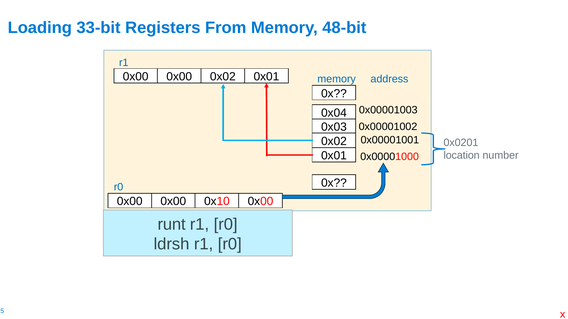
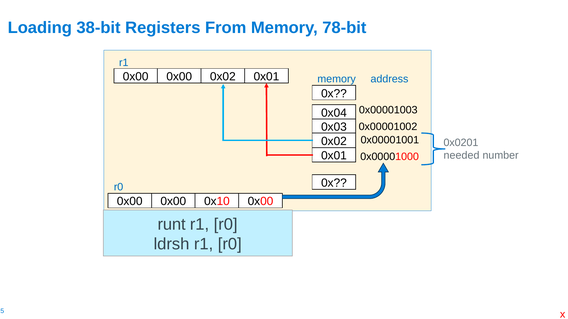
33-bit: 33-bit -> 38-bit (99, 28)
48-bit: 48-bit -> 78-bit (344, 28)
location: location -> needed (461, 156)
